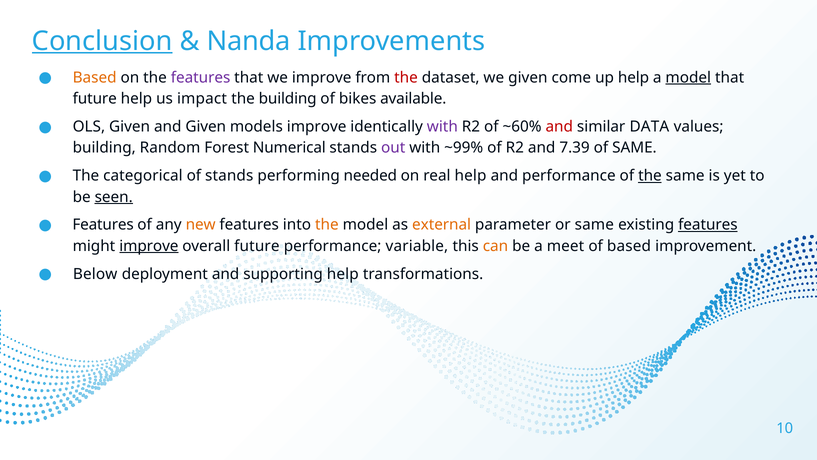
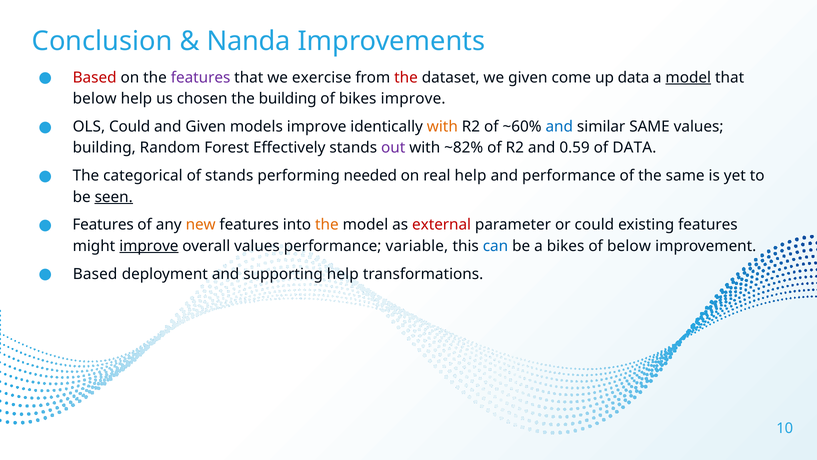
Conclusion underline: present -> none (102, 41)
Based colour: orange -> red (95, 77)
we improve: improve -> exercise (322, 77)
up help: help -> data (634, 77)
future: future -> below (95, 99)
impact: impact -> chosen (202, 99)
bikes available: available -> improve (413, 99)
OLS Given: Given -> Could (130, 127)
with colour: purple -> orange (442, 127)
and colour: red -> blue (559, 127)
similar DATA: DATA -> SAME (650, 127)
Numerical: Numerical -> Effectively (289, 148)
~99%: ~99% -> ~82% (464, 148)
7.39: 7.39 -> 0.59 (575, 148)
of SAME: SAME -> DATA (634, 148)
the underline: present -> none (650, 176)
external colour: orange -> red (442, 225)
or same: same -> could (594, 225)
features underline: present -> none (708, 225)
overall future: future -> values (257, 246)
can colour: orange -> blue (495, 246)
a meet: meet -> bikes (566, 246)
of based: based -> below (629, 246)
Below: Below -> Based (95, 274)
